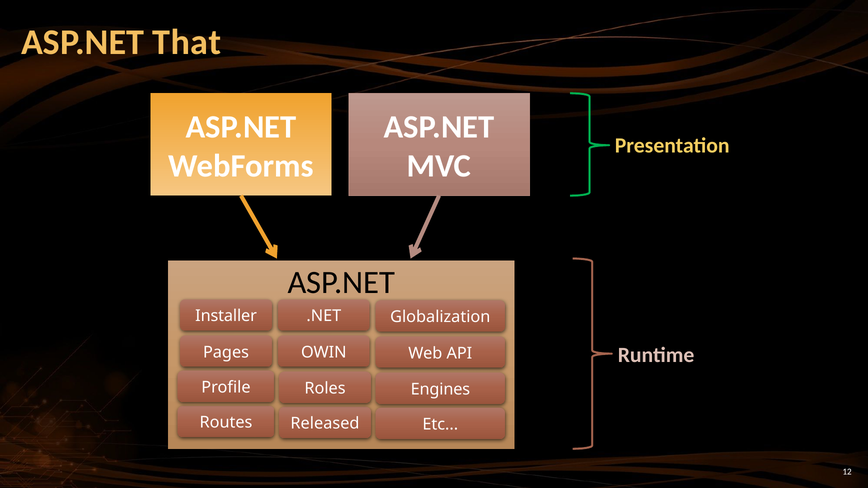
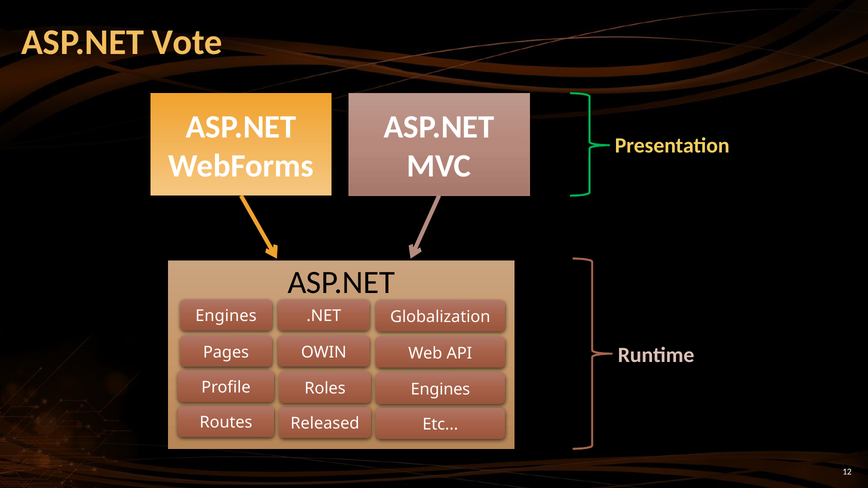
That: That -> Vote (187, 42)
Installer: Installer -> Engines (226, 316)
